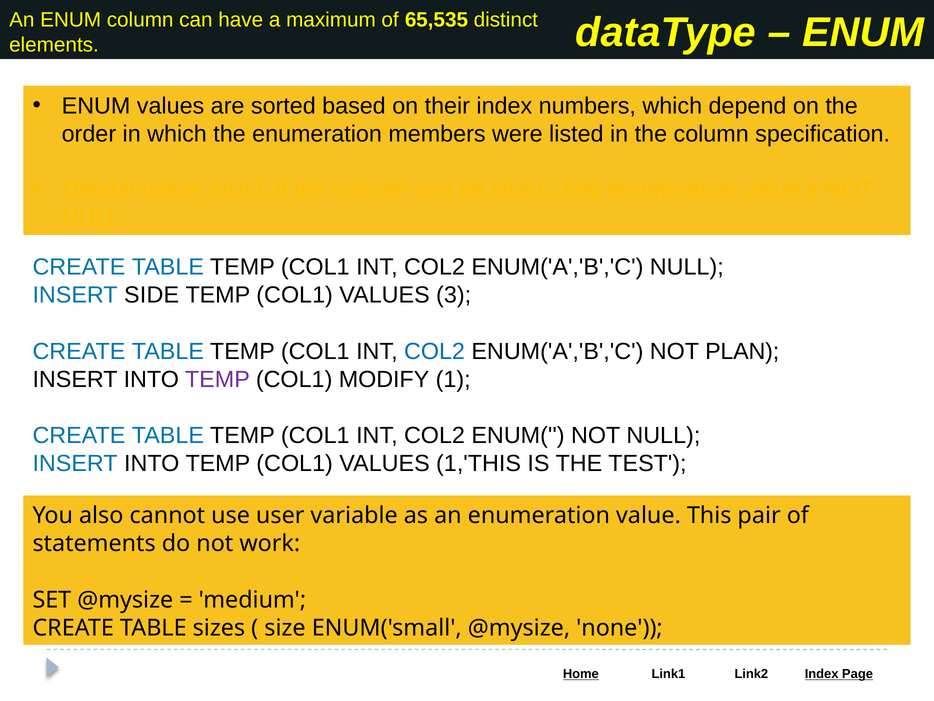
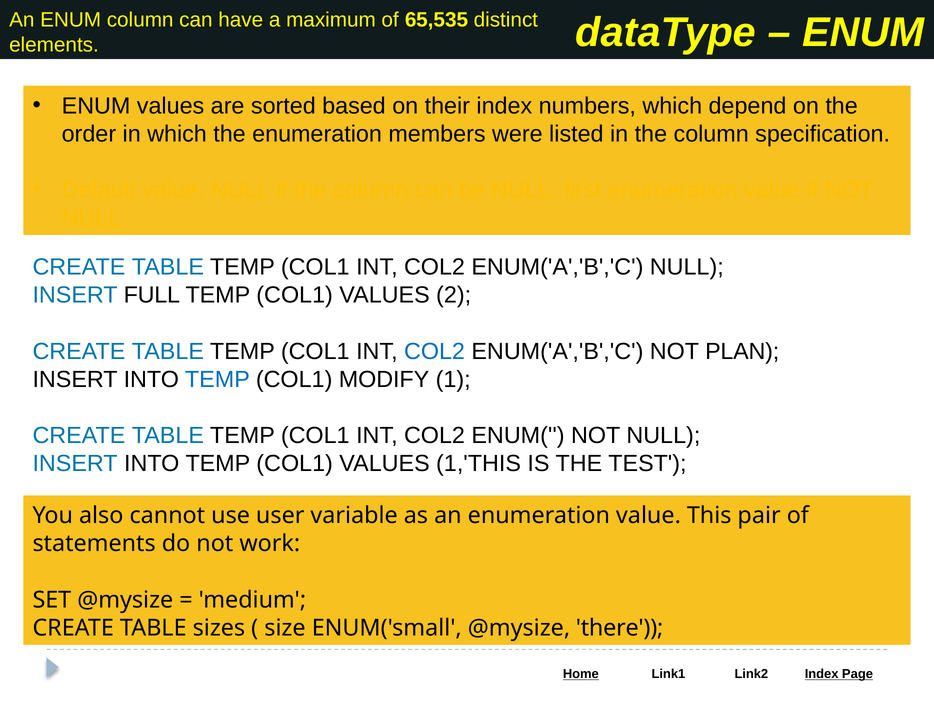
SIDE: SIDE -> FULL (152, 295)
3: 3 -> 2 (454, 295)
TEMP colour: purple -> blue (217, 379)
none: none -> there (620, 627)
